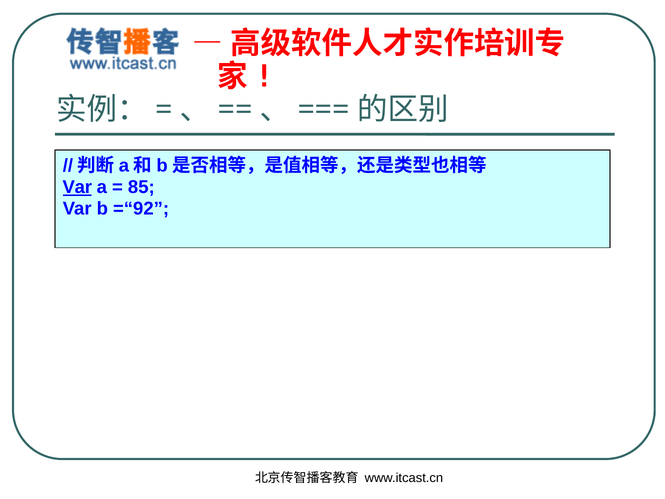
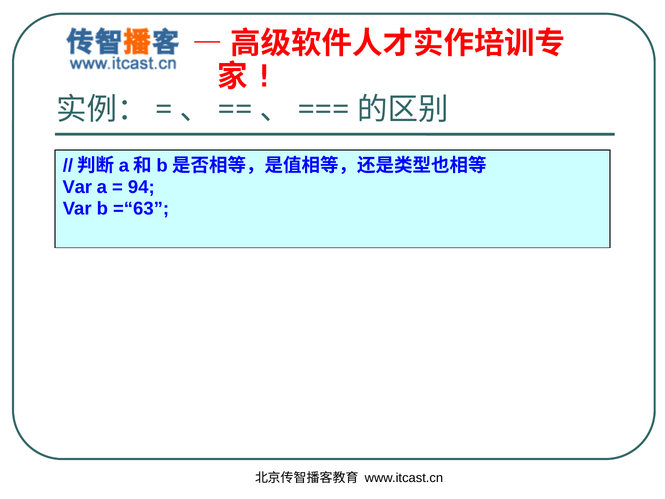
Var underline: present -> none (77, 187)
85: 85 -> 94 (141, 187)
=“92: =“92 -> =“63 (141, 209)
